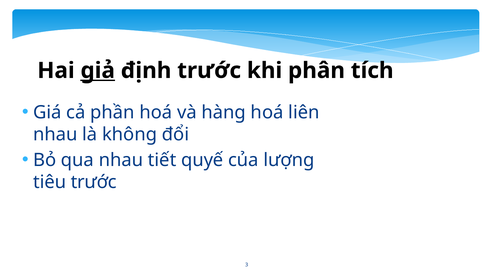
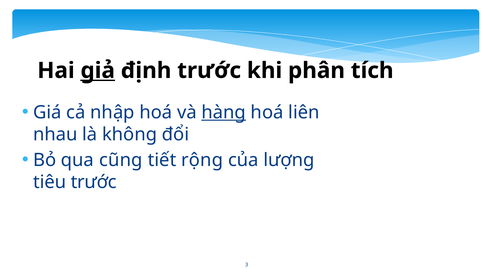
phần: phần -> nhập (112, 112)
hàng underline: none -> present (224, 112)
qua nhau: nhau -> cũng (121, 160)
quyế: quyế -> rộng (202, 160)
